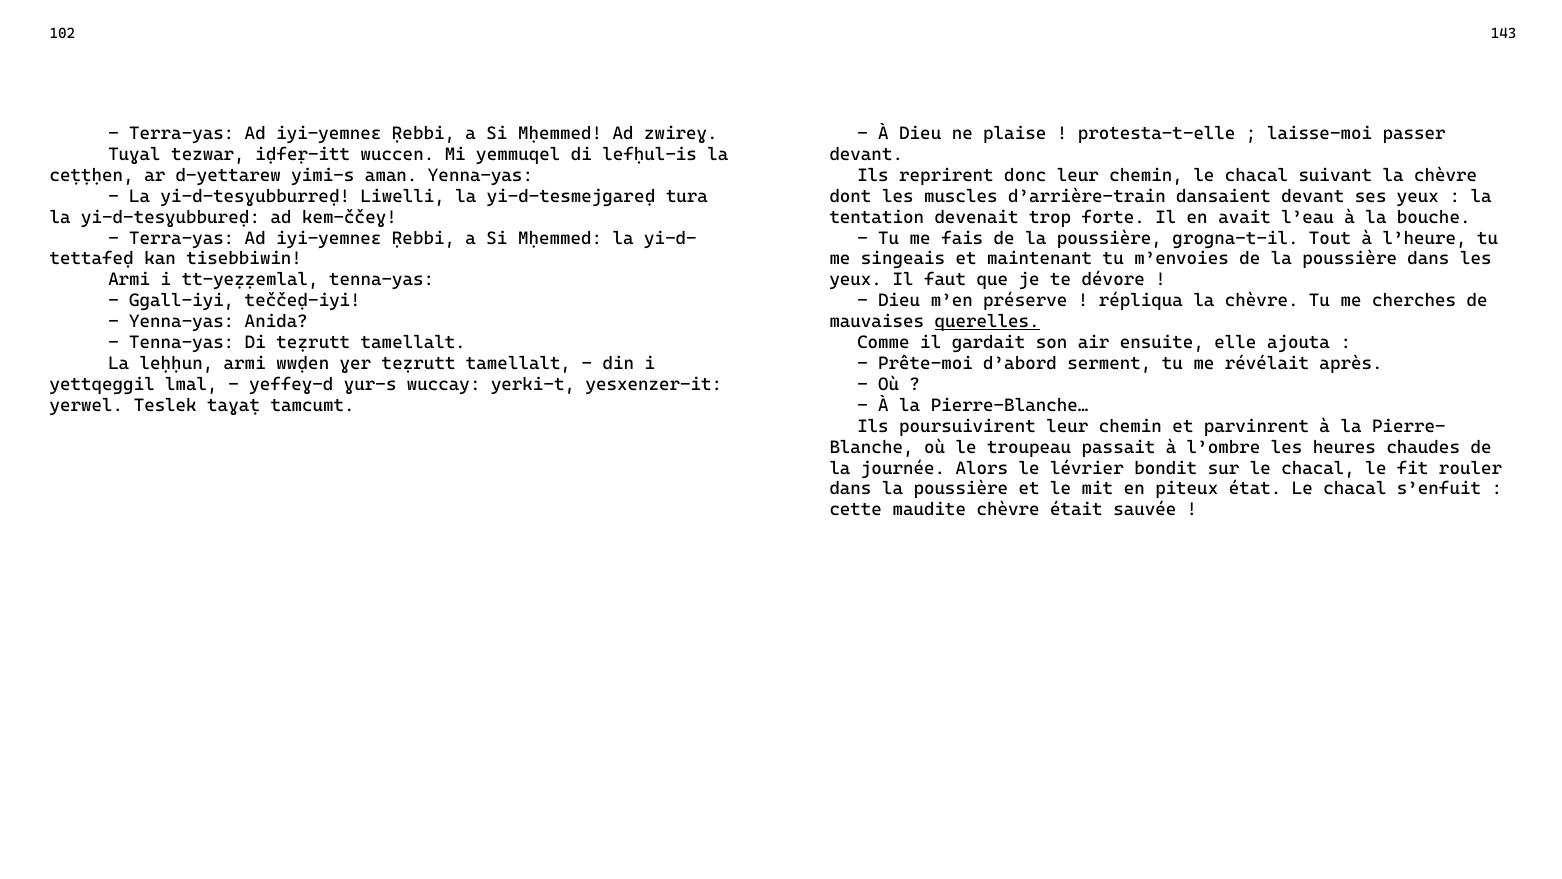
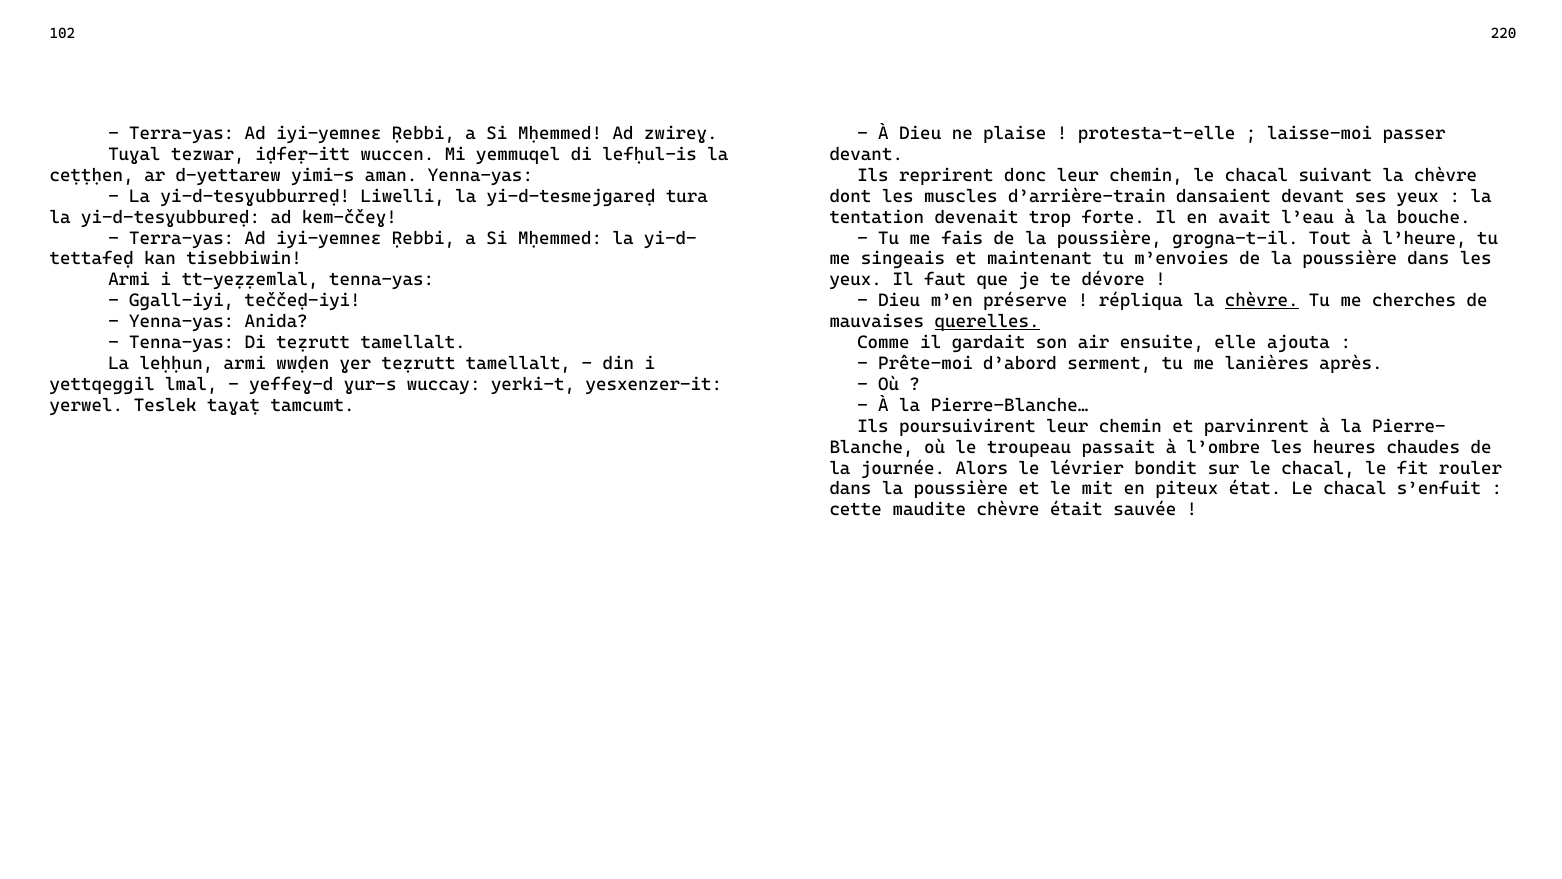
143: 143 -> 220 (1504, 34)
chèvre underline: none -> present (1262, 301)
révélait: révélait -> lanières (1267, 363)
